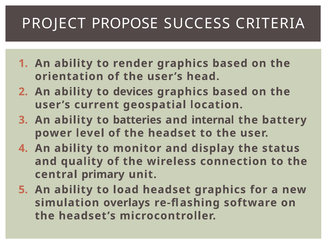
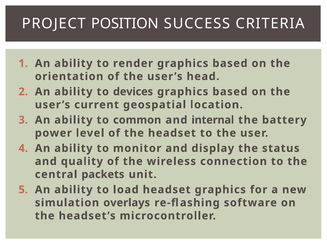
PROPOSE: PROPOSE -> POSITION (125, 24)
batteries: batteries -> common (137, 120)
primary: primary -> packets (103, 175)
